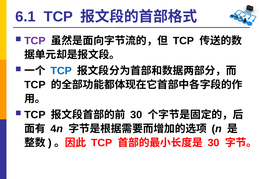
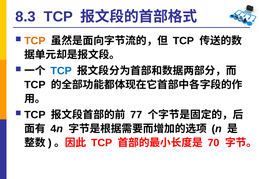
6.1: 6.1 -> 8.3 (25, 17)
TCP colour: purple -> orange (35, 41)
30: 30 -> 77 (136, 115)
30: 30 -> 70 (214, 143)
